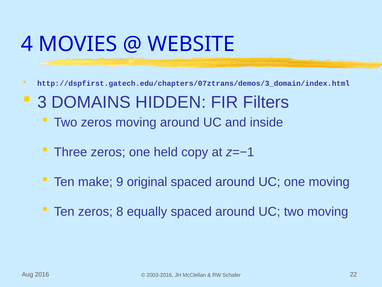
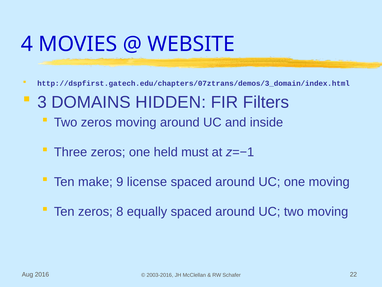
copy: copy -> must (195, 152)
original: original -> license (147, 181)
